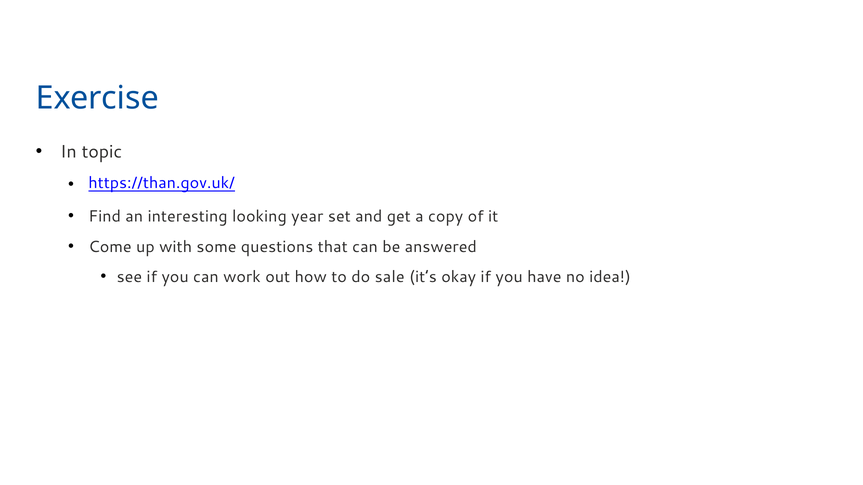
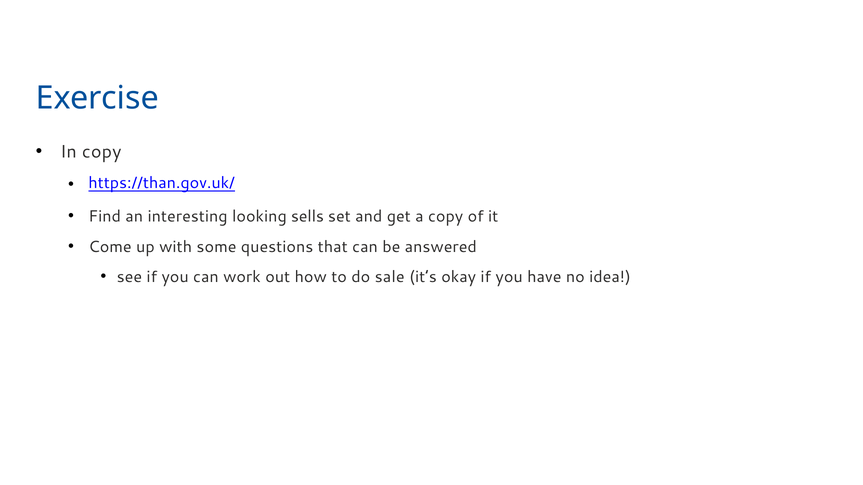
In topic: topic -> copy (102, 152)
year: year -> sells (307, 217)
